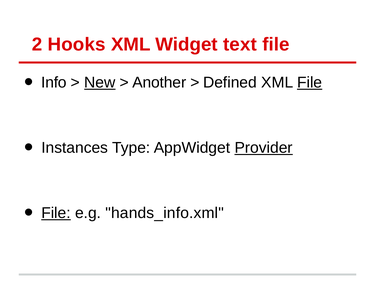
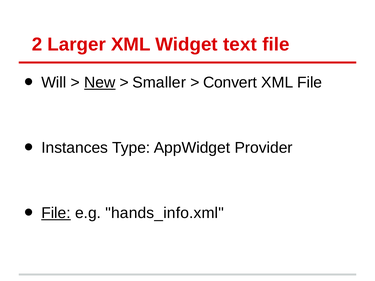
Hooks: Hooks -> Larger (77, 44)
Info: Info -> Will (54, 83)
Another: Another -> Smaller (159, 83)
Defined: Defined -> Convert (230, 83)
File underline: present -> none (310, 83)
Provider underline: present -> none (264, 148)
